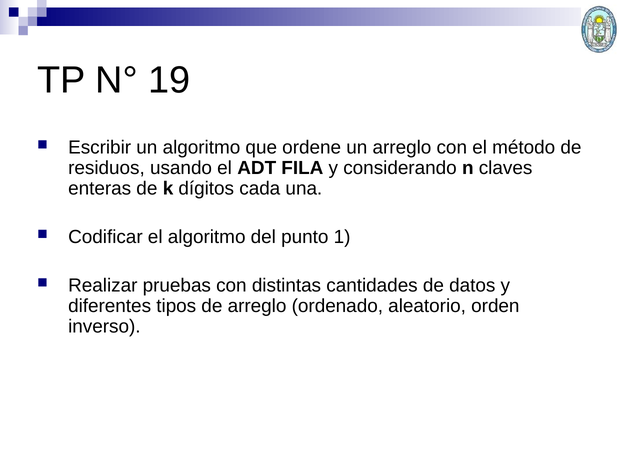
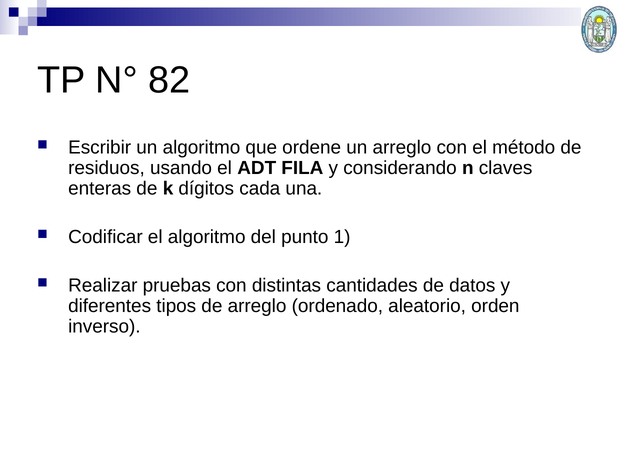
19: 19 -> 82 (169, 80)
